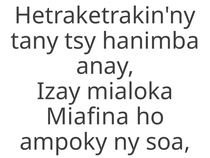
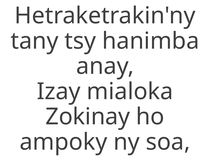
Miafina: Miafina -> Zokinay (88, 116)
